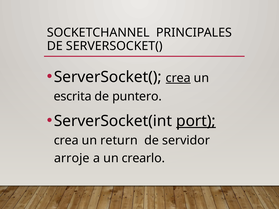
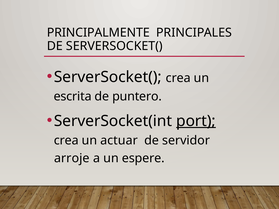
SOCKETCHANNEL: SOCKETCHANNEL -> PRINCIPALMENTE (98, 33)
crea underline: present -> none (178, 78)
return: return -> actuar (119, 141)
crearlo: crearlo -> espere (143, 158)
